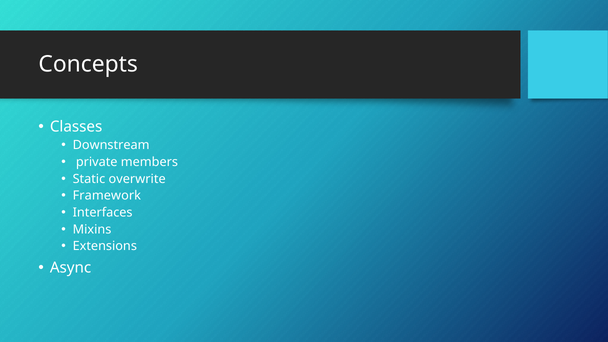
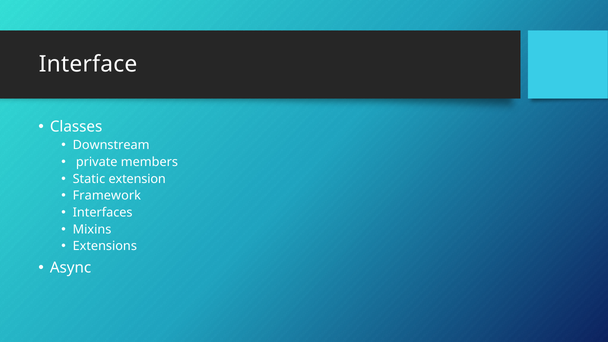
Concepts: Concepts -> Interface (88, 64)
overwrite: overwrite -> extension (137, 179)
